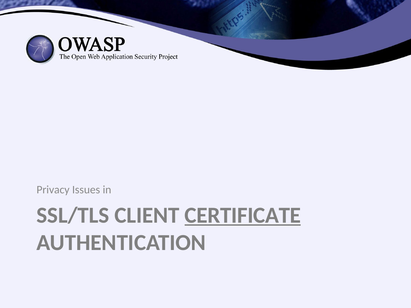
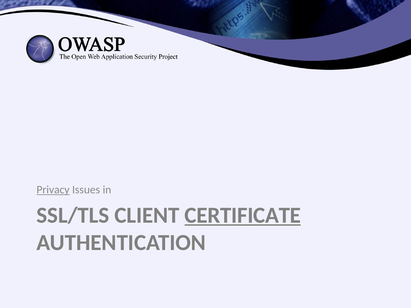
Privacy underline: none -> present (53, 190)
